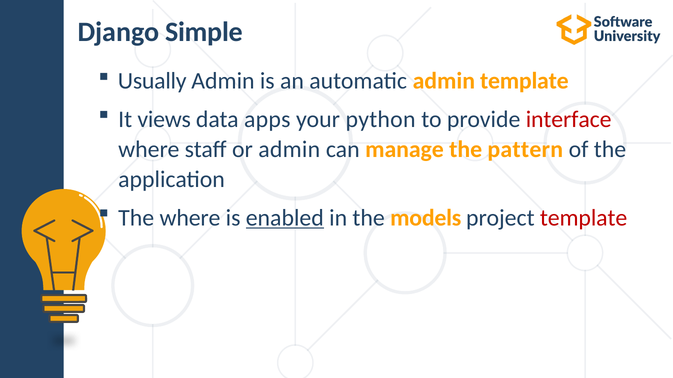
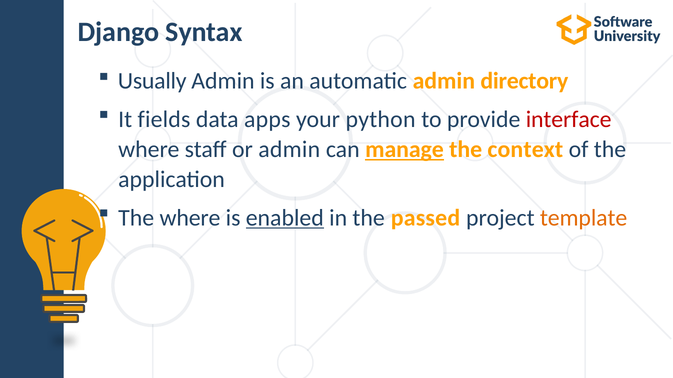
Simple: Simple -> Syntax (204, 32)
admin template: template -> directory (524, 81)
views: views -> fields (164, 120)
manage underline: none -> present (405, 150)
pattern: pattern -> context (525, 150)
models: models -> passed (425, 218)
template colour: red -> orange (584, 218)
